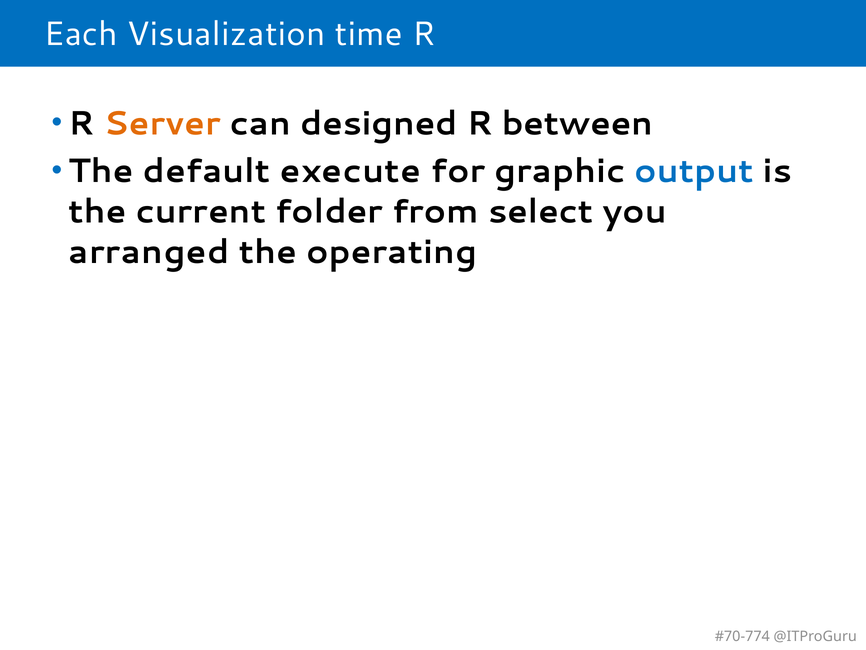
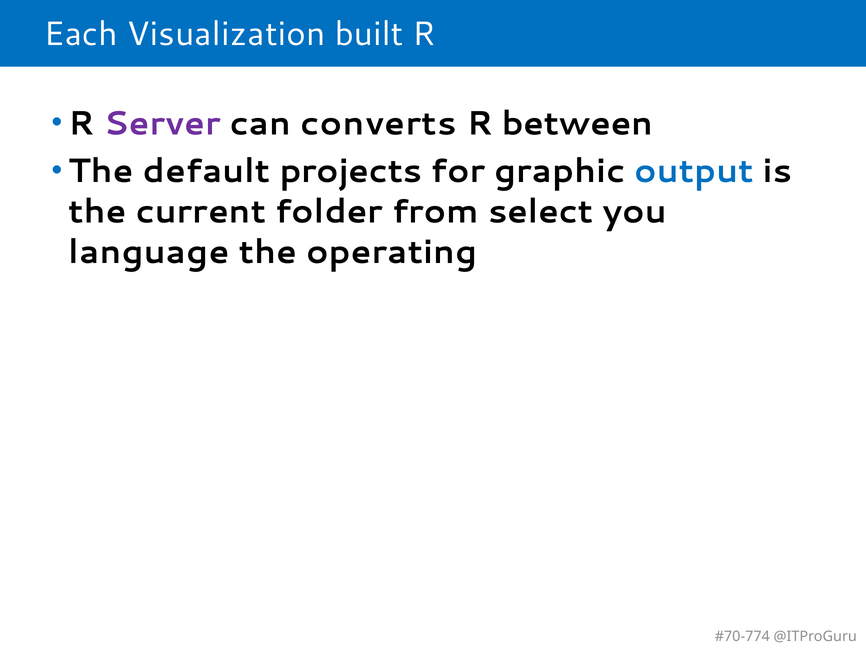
time: time -> built (369, 34)
Server colour: orange -> purple (162, 124)
designed: designed -> converts (379, 124)
execute: execute -> projects (351, 171)
arranged: arranged -> language (149, 252)
